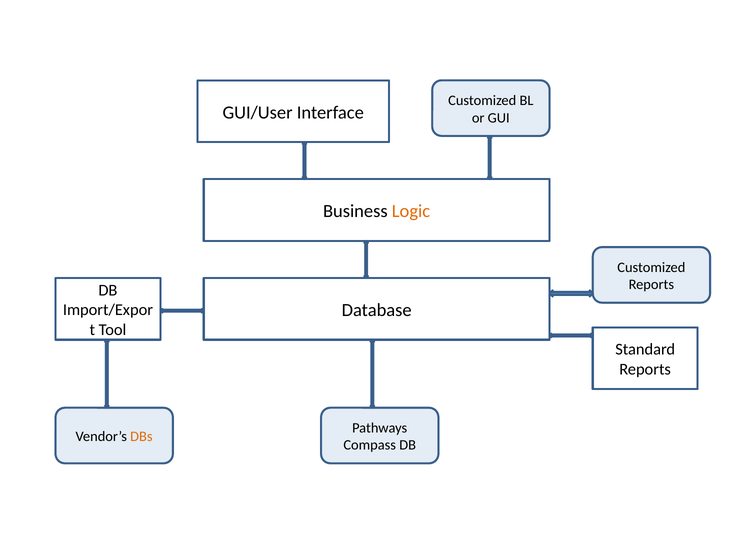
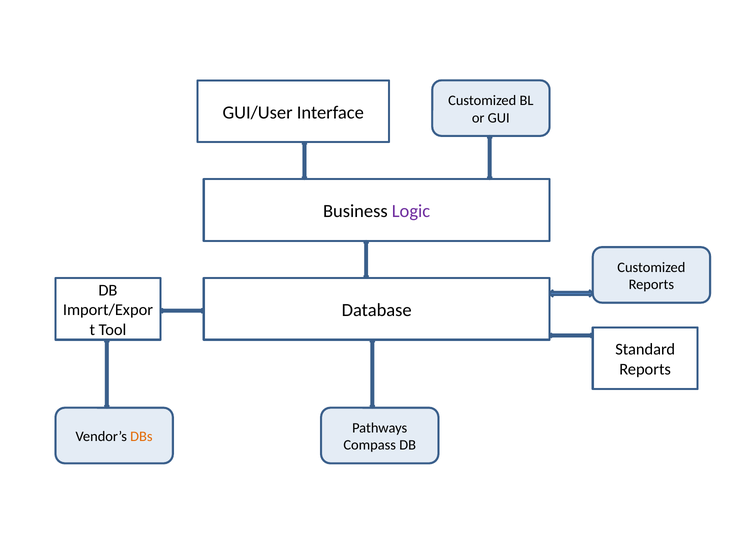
Logic colour: orange -> purple (411, 211)
